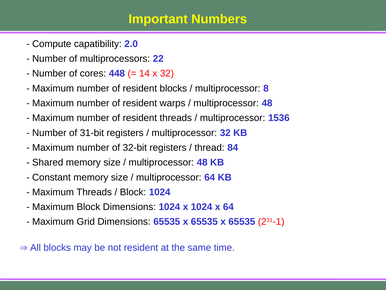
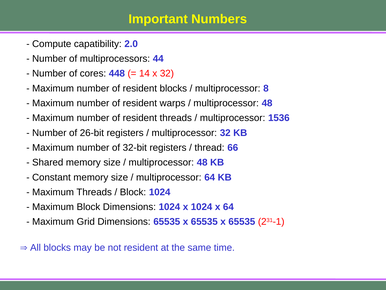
22: 22 -> 44 (158, 59)
31-bit: 31-bit -> 26-bit (92, 133)
84: 84 -> 66 (233, 147)
